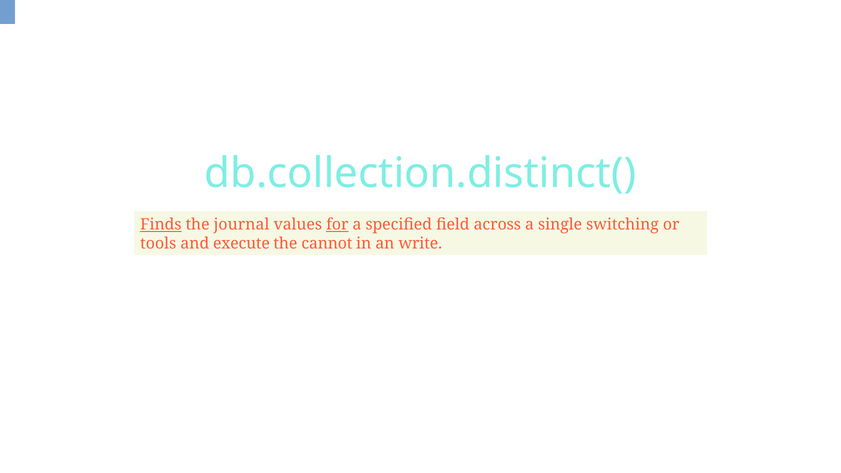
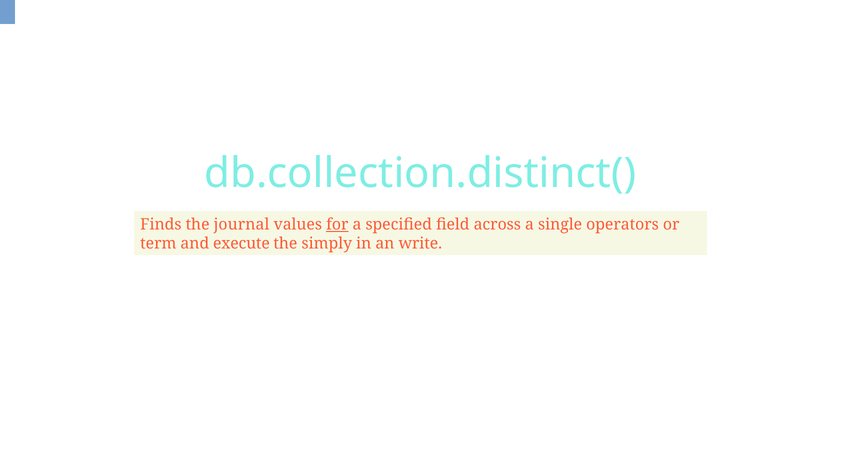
Finds underline: present -> none (161, 225)
switching: switching -> operators (623, 225)
tools: tools -> term (158, 244)
cannot: cannot -> simply (327, 244)
